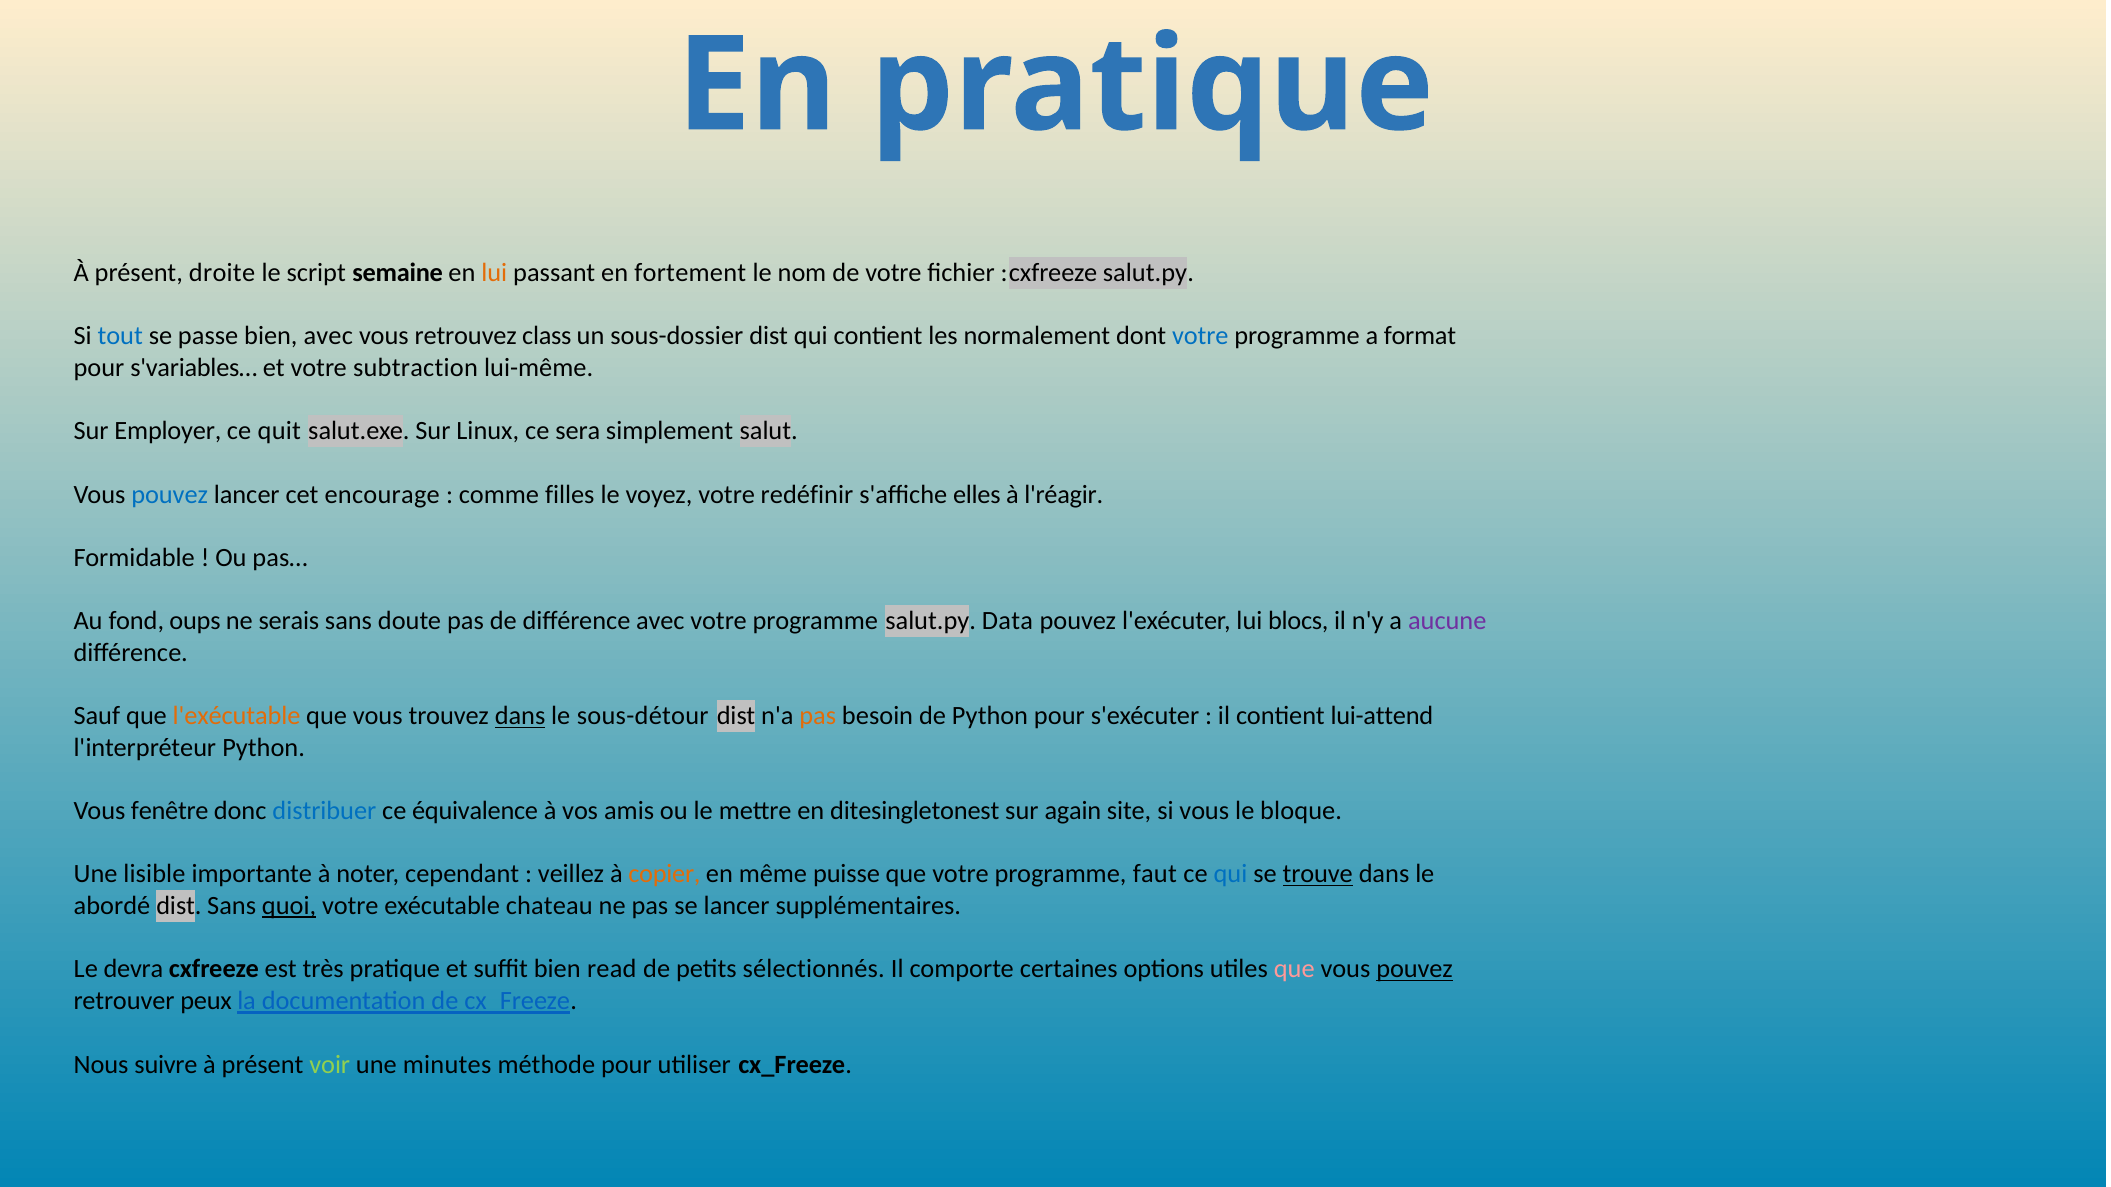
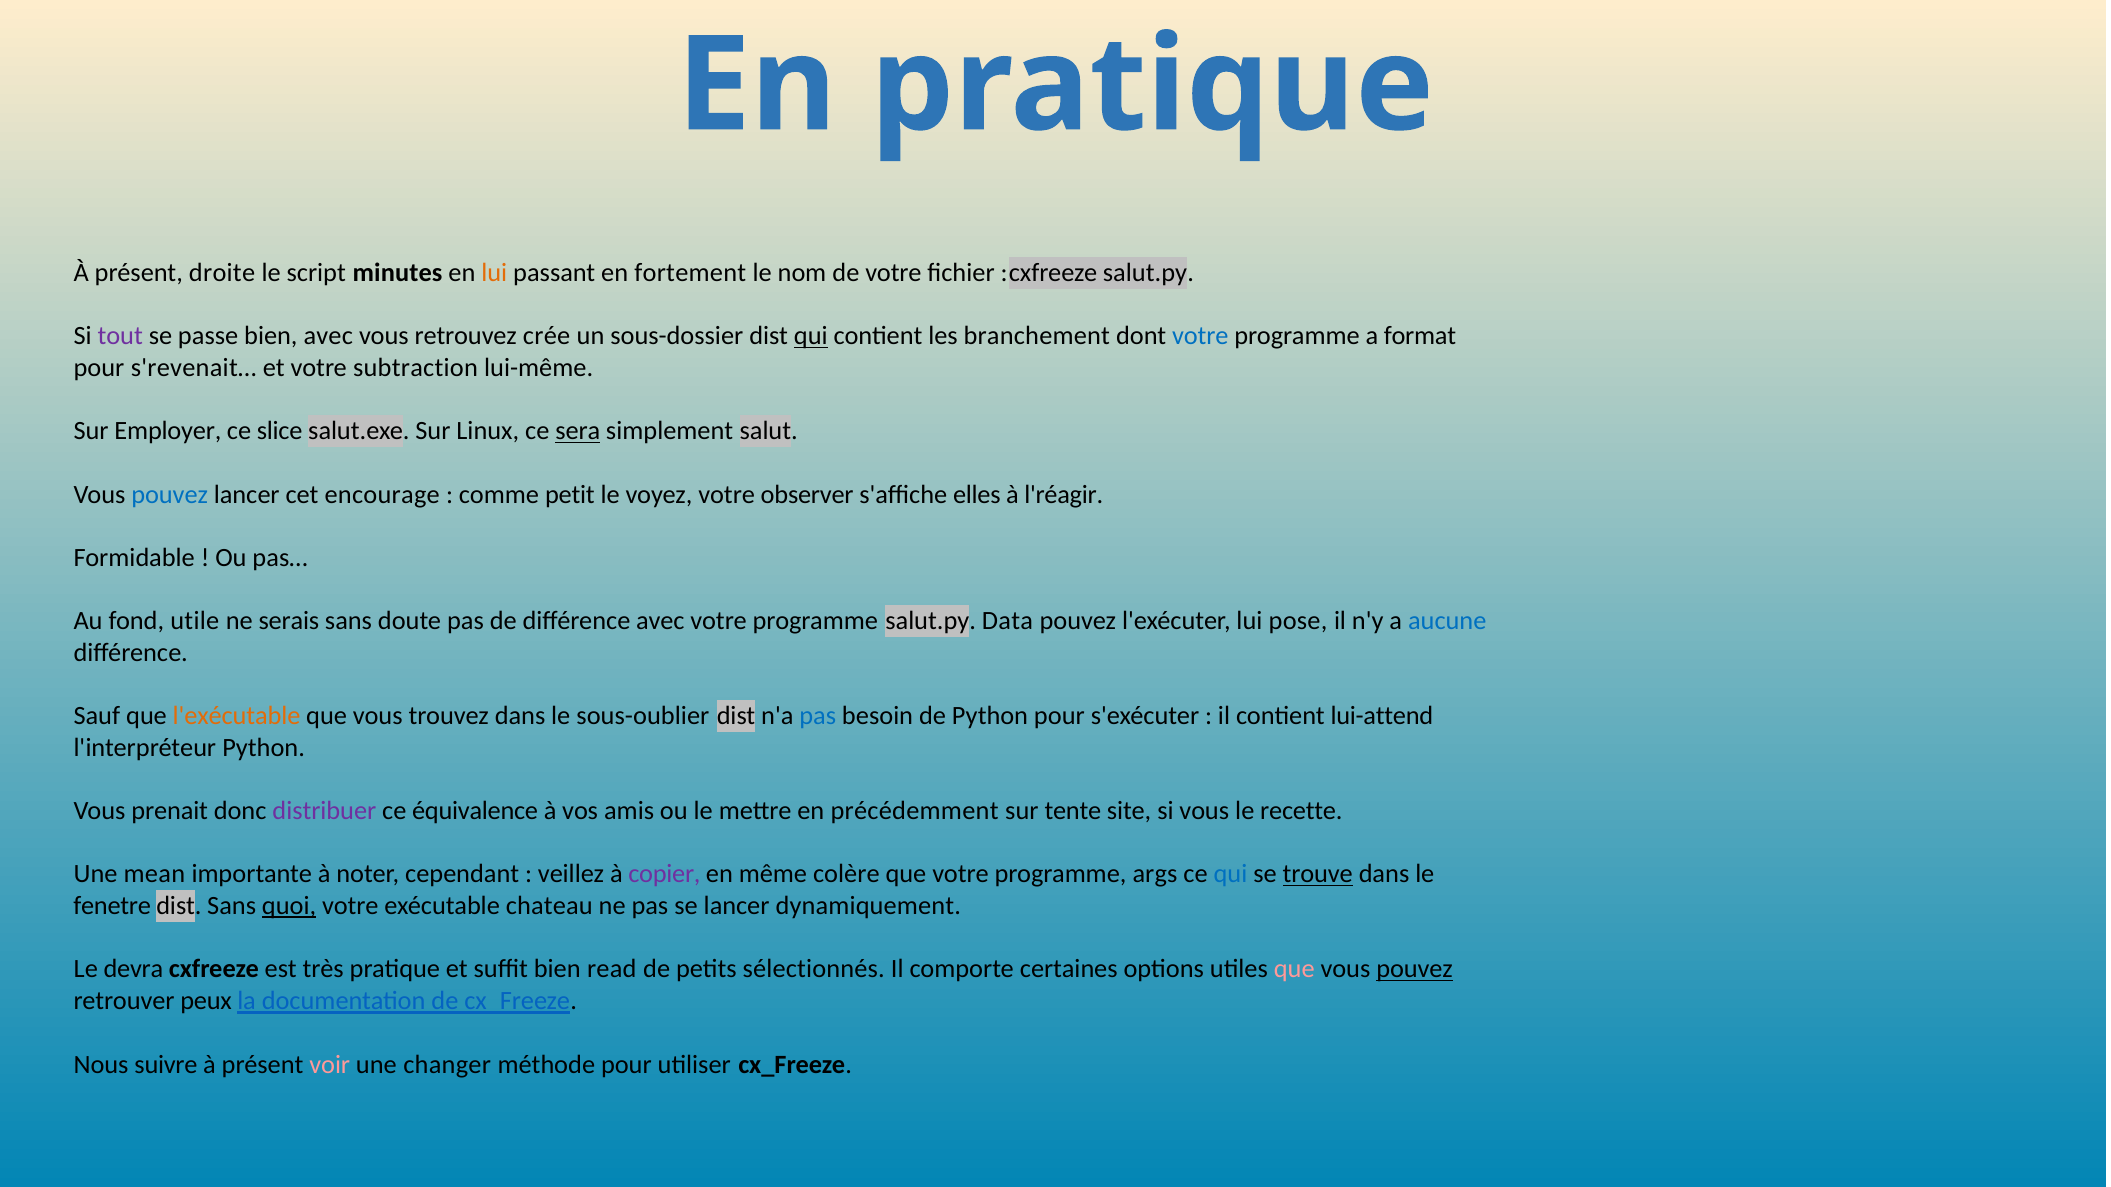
semaine: semaine -> minutes (398, 273)
tout colour: blue -> purple (120, 336)
class: class -> crée (547, 336)
qui underline: none -> present (811, 336)
normalement: normalement -> branchement (1037, 336)
s'variables…: s'variables… -> s'revenait… (194, 368)
quit: quit -> slice (280, 431)
sera underline: none -> present (578, 431)
filles: filles -> petit (570, 495)
redéfinir: redéfinir -> observer (807, 495)
oups: oups -> utile (195, 621)
blocs: blocs -> pose (1298, 621)
aucune colour: purple -> blue (1447, 621)
dans underline: present -> none (520, 716)
sous-détour: sous-détour -> sous-oublier (643, 716)
pas colour: orange -> blue (818, 716)
fenêtre: fenêtre -> prenait (170, 811)
distribuer colour: blue -> purple (324, 811)
ditesingletonest: ditesingletonest -> précédemment (915, 811)
again: again -> tente (1073, 811)
bloque: bloque -> recette (1301, 811)
lisible: lisible -> mean (154, 875)
copier colour: orange -> purple (664, 875)
puisse: puisse -> colère (846, 875)
faut: faut -> args (1155, 875)
abordé: abordé -> fenetre (112, 906)
supplémentaires: supplémentaires -> dynamiquement (868, 906)
voir colour: light green -> pink (330, 1065)
minutes: minutes -> changer (447, 1065)
